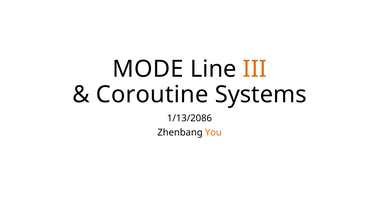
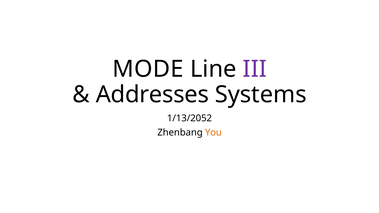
III colour: orange -> purple (255, 69)
Coroutine: Coroutine -> Addresses (152, 95)
1/13/2086: 1/13/2086 -> 1/13/2052 (189, 118)
